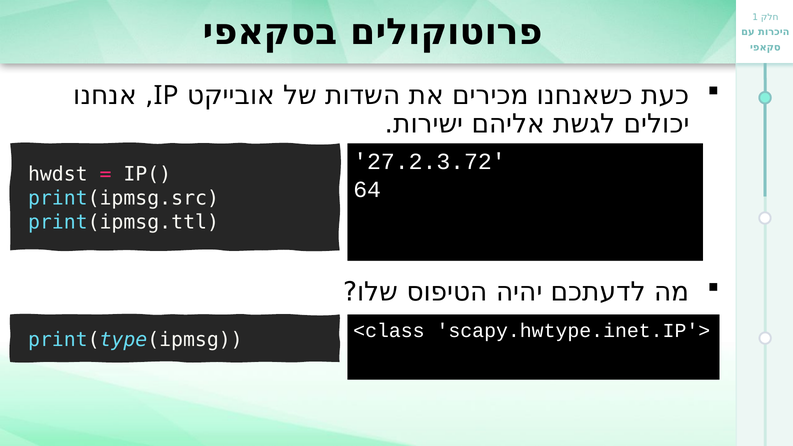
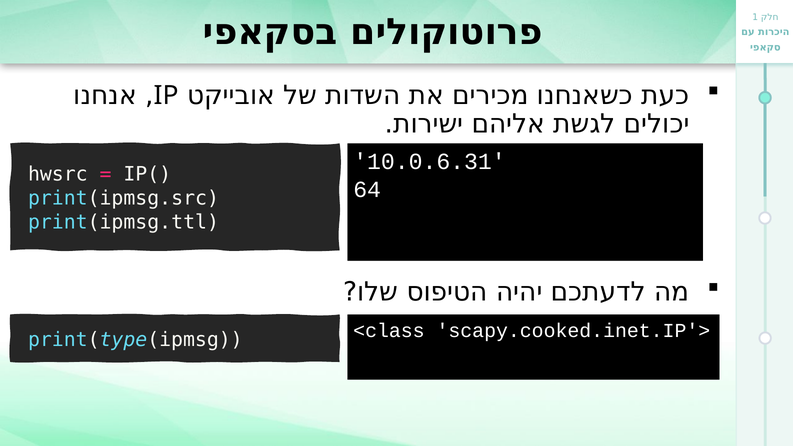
27.2.3.72: 27.2.3.72 -> 10.0.6.31 (429, 162)
hwdst: hwdst -> hwsrc (58, 174)
scapy.hwtype.inet.IP'>: scapy.hwtype.inet.IP'> -> scapy.cooked.inet.IP'> (573, 331)
